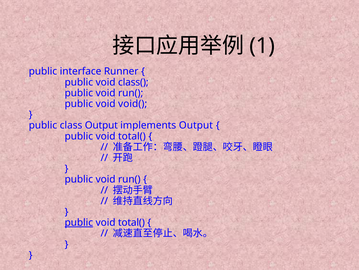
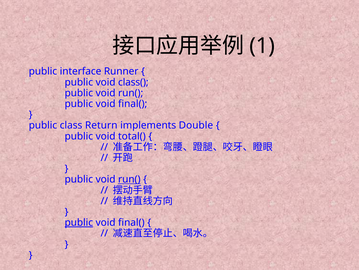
void(: void( -> final( (133, 104)
class Output: Output -> Return (101, 125)
implements Output: Output -> Double (196, 125)
run( underline: none -> present (129, 179)
total(: total( -> final( (131, 222)
